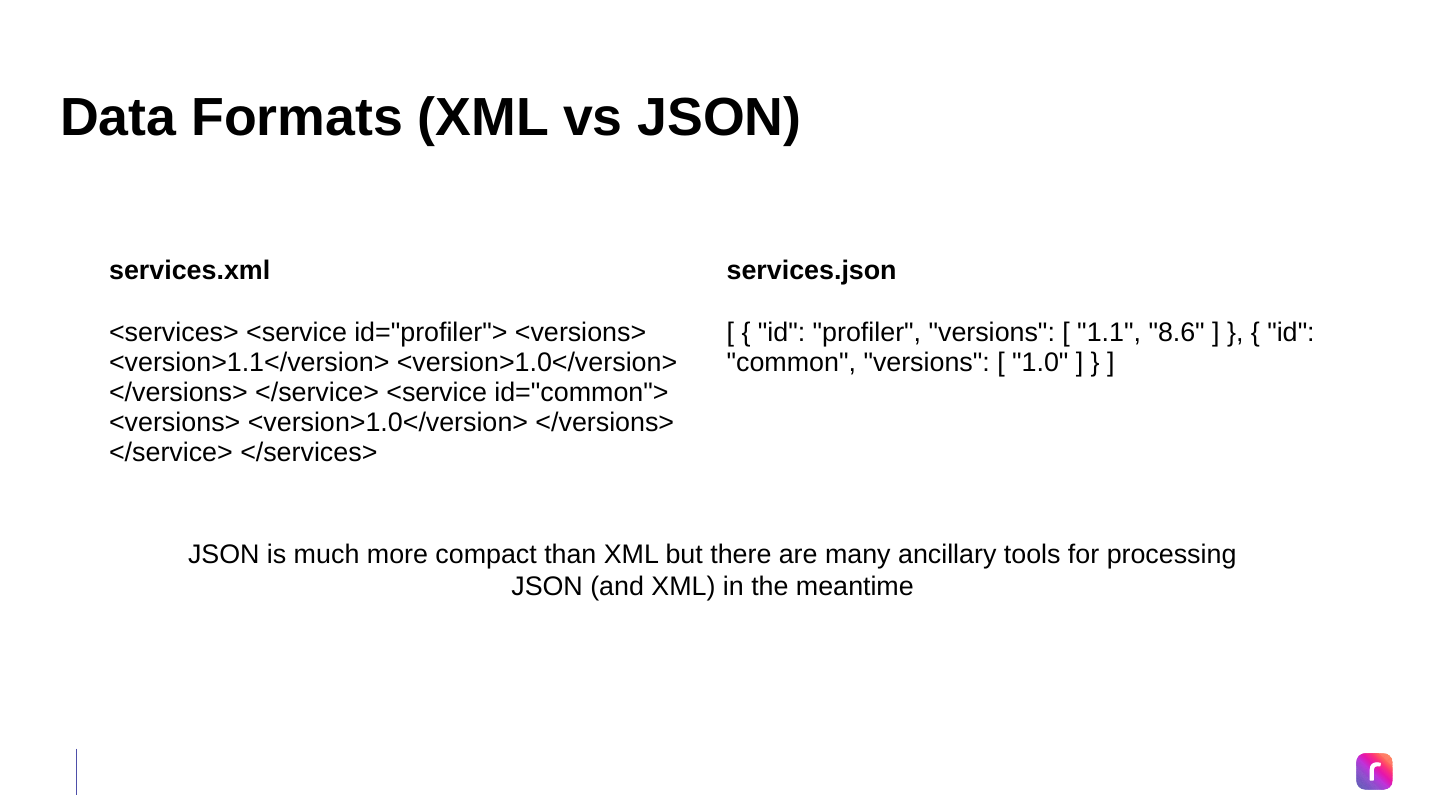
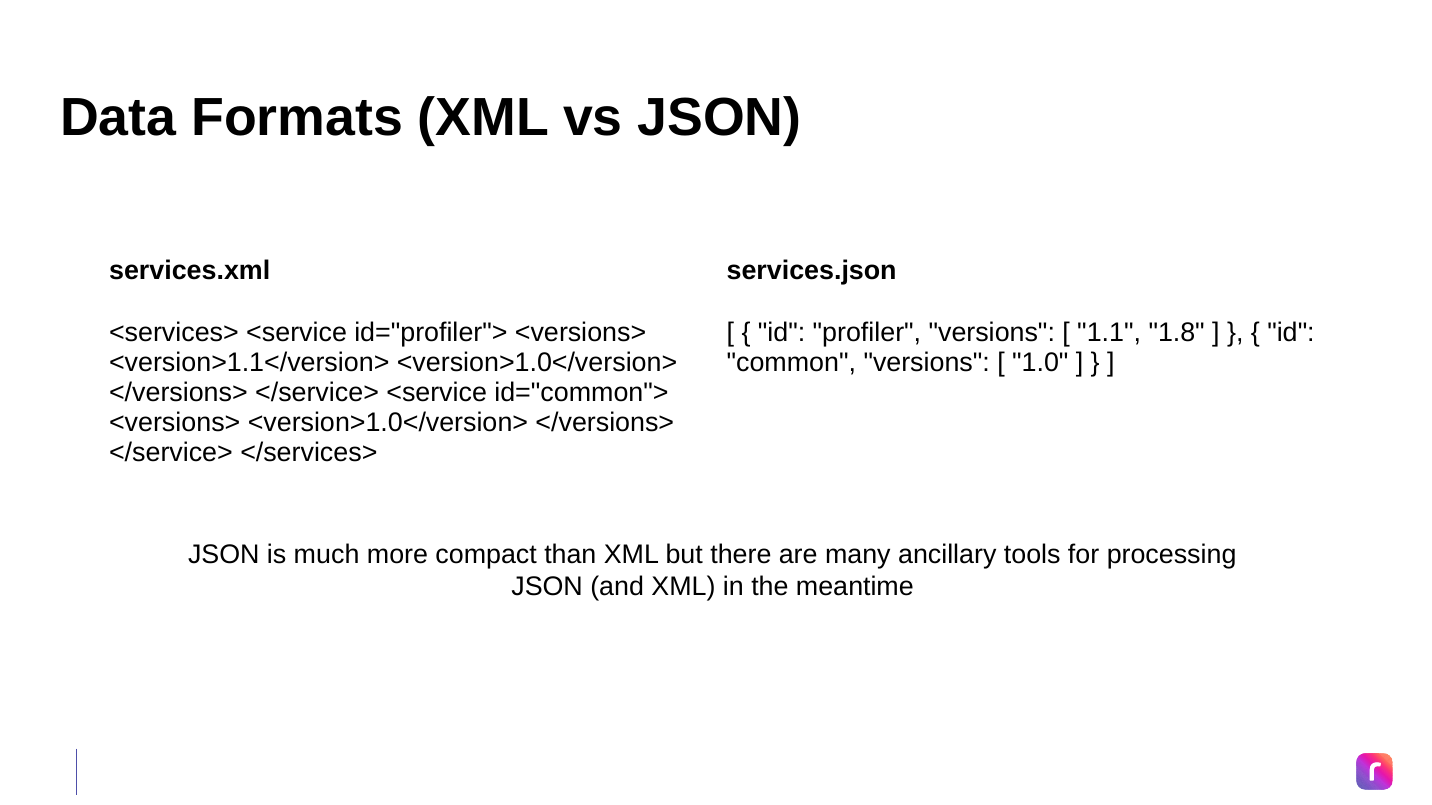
8.6: 8.6 -> 1.8 (1177, 333)
